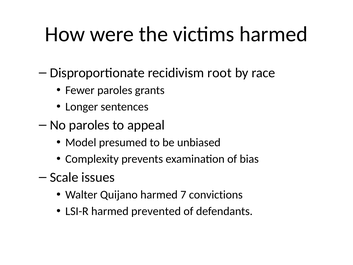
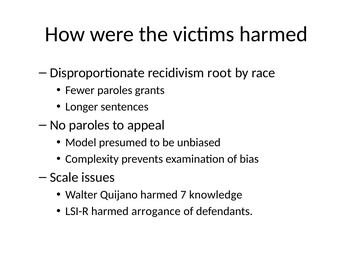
convictions: convictions -> knowledge (216, 195)
prevented: prevented -> arrogance (156, 211)
